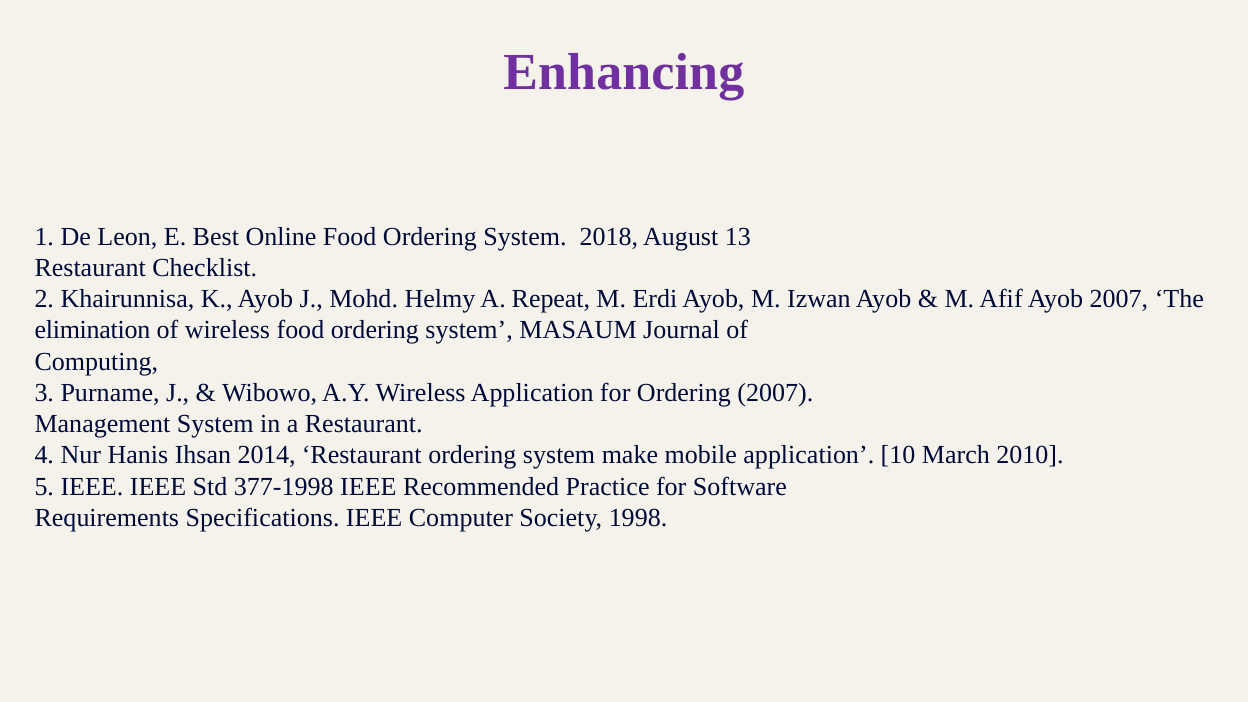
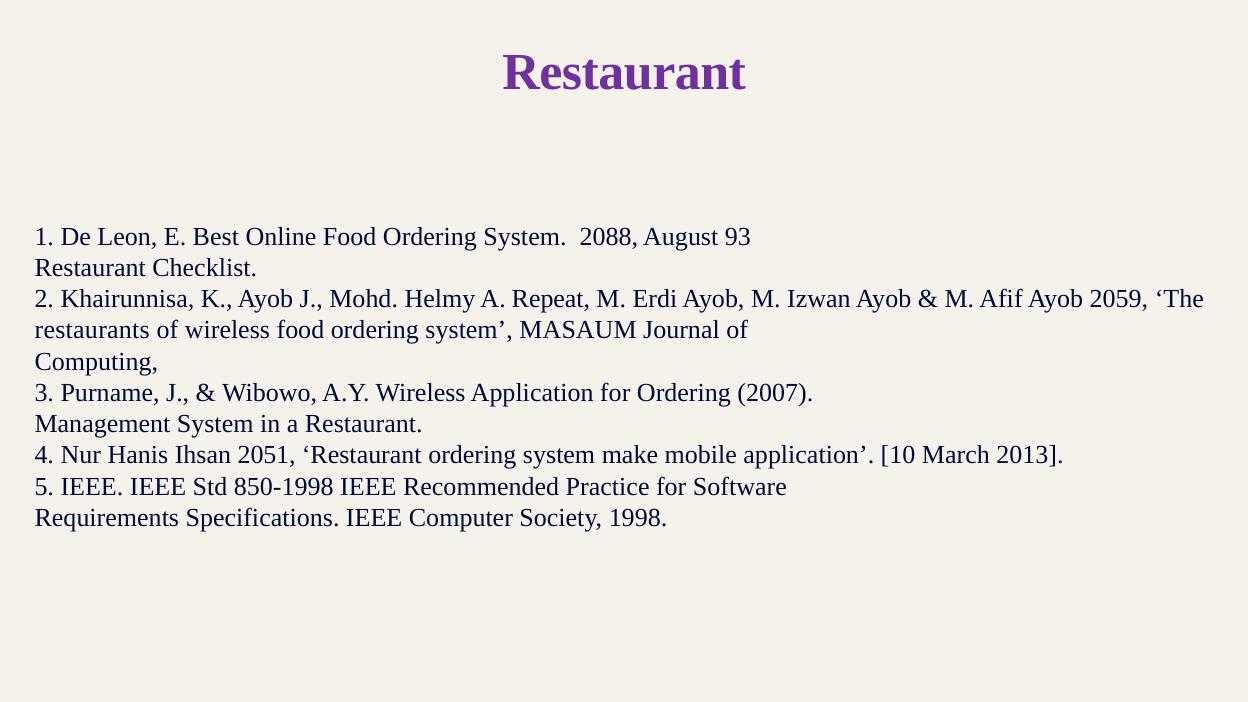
Enhancing: Enhancing -> Restaurant (624, 72)
2018: 2018 -> 2088 (609, 237)
13: 13 -> 93 (738, 237)
Ayob 2007: 2007 -> 2059 (1119, 299)
elimination: elimination -> restaurants (92, 330)
2014: 2014 -> 2051 (267, 455)
2010: 2010 -> 2013 (1030, 455)
377-1998: 377-1998 -> 850-1998 (284, 487)
